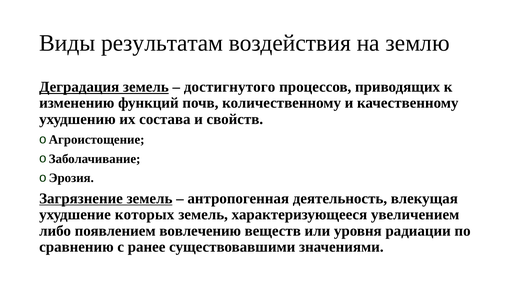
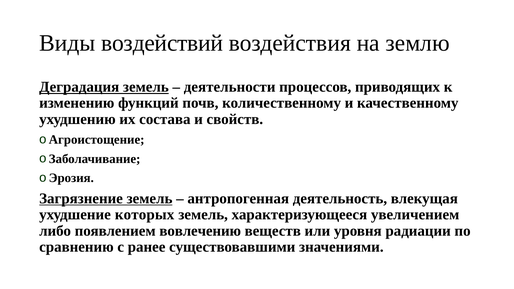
результатам: результатам -> воздействий (162, 43)
достигнутого: достигнутого -> деятельности (230, 87)
